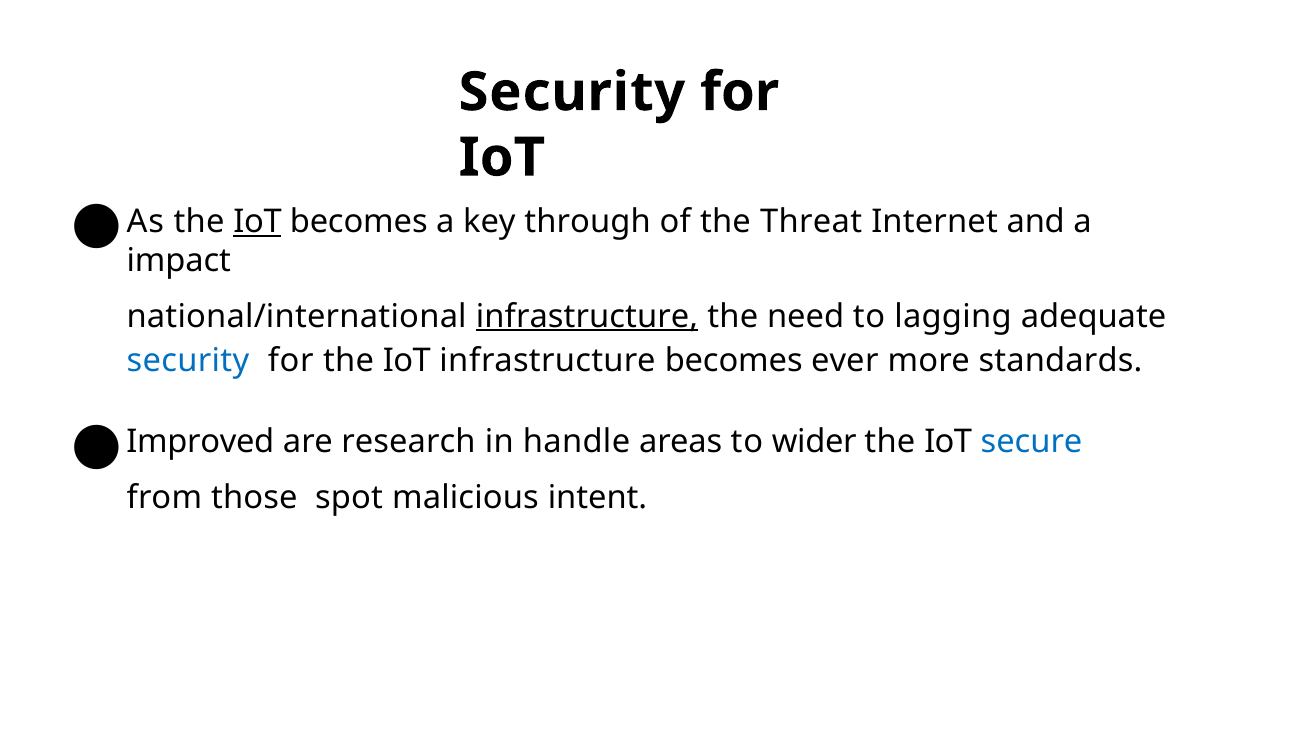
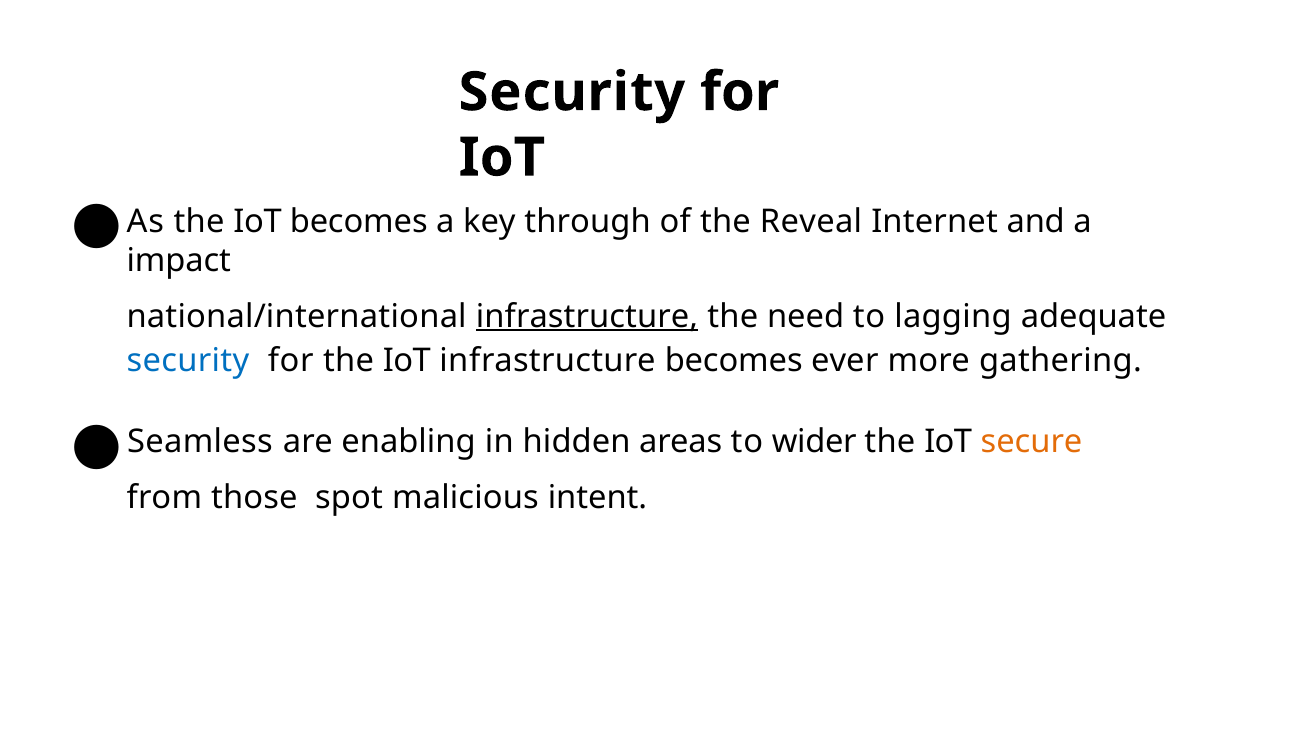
IoT underline: present -> none (258, 222)
Threat: Threat -> Reveal (811, 222)
standards: standards -> gathering (1060, 361)
Improved: Improved -> Seamless (200, 442)
research: research -> enabling (409, 442)
handle: handle -> hidden (577, 442)
secure colour: blue -> orange (1032, 442)
